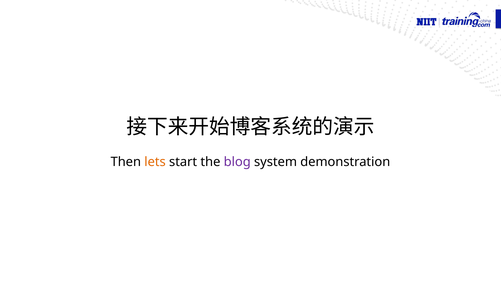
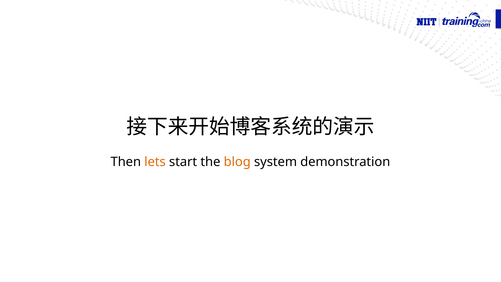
blog colour: purple -> orange (237, 162)
